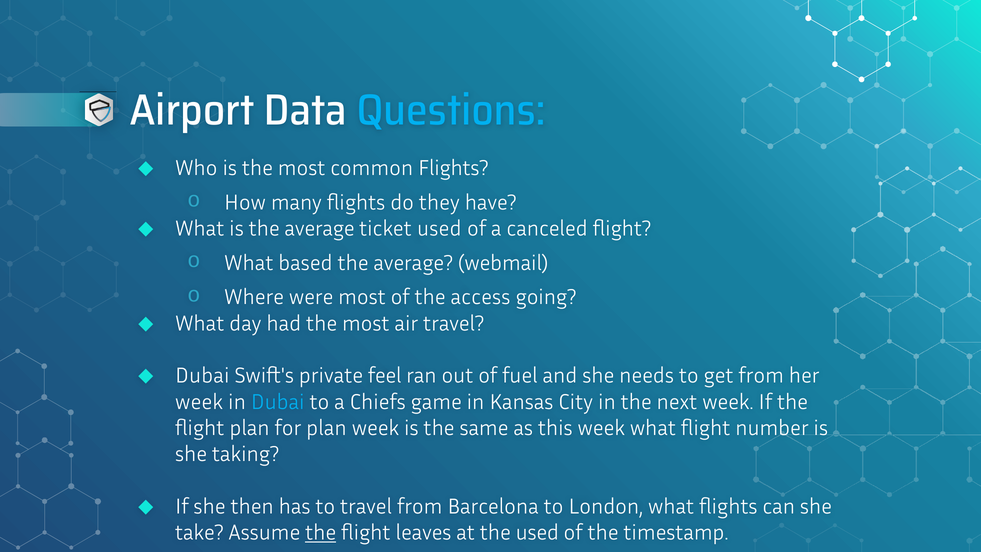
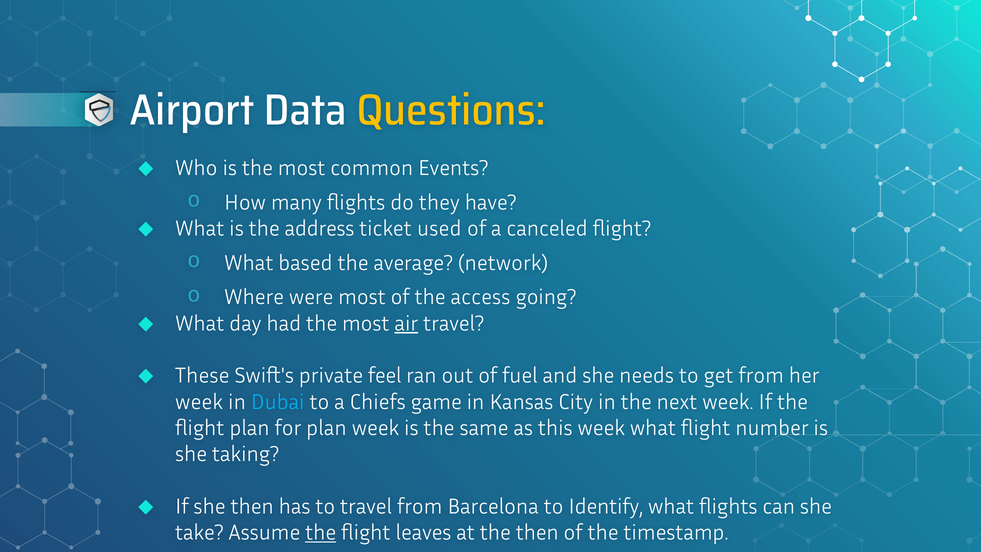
Questions colour: light blue -> yellow (451, 110)
common Flights: Flights -> Events (453, 168)
is the average: average -> address (320, 229)
webmail: webmail -> network (503, 263)
air underline: none -> present (406, 323)
Dubai: Dubai -> These (202, 376)
London: London -> Identify (606, 506)
the used: used -> then (537, 533)
